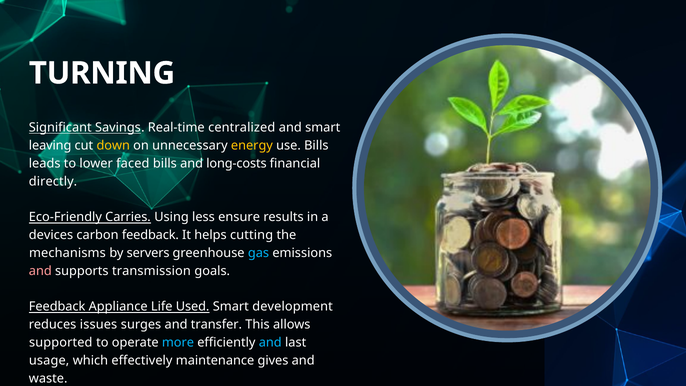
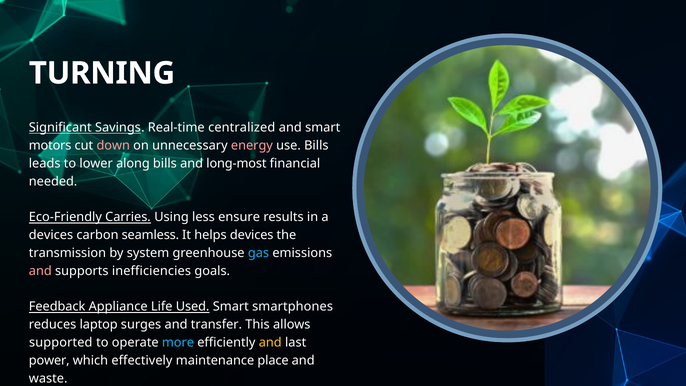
leaving: leaving -> motors (50, 145)
down colour: yellow -> pink (113, 145)
energy colour: yellow -> pink (252, 145)
faced: faced -> along (133, 163)
long-costs: long-costs -> long-most (236, 163)
directly: directly -> needed (53, 181)
carbon feedback: feedback -> seamless (150, 235)
helps cutting: cutting -> devices (252, 235)
mechanisms: mechanisms -> transmission (67, 253)
servers: servers -> system (148, 253)
transmission: transmission -> inefficiencies (151, 271)
development: development -> smartphones (293, 307)
issues: issues -> laptop (99, 325)
and colour: light blue -> yellow (270, 342)
usage: usage -> power (49, 360)
gives: gives -> place (273, 360)
